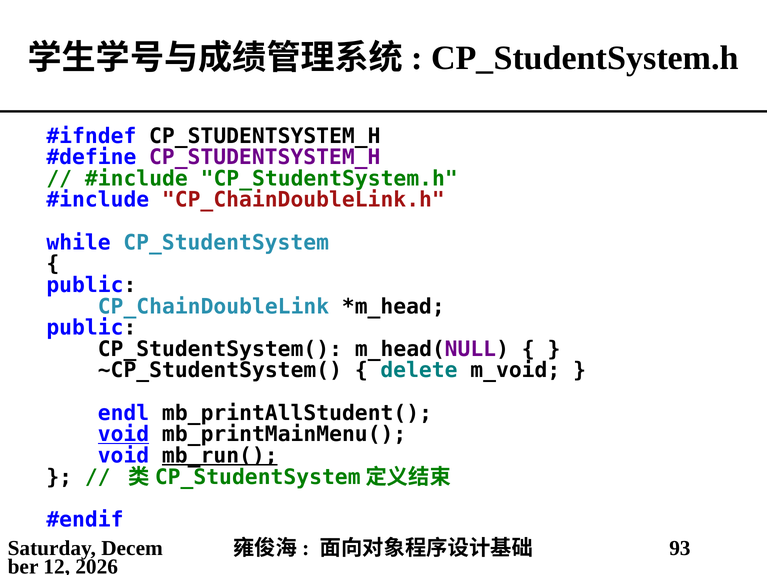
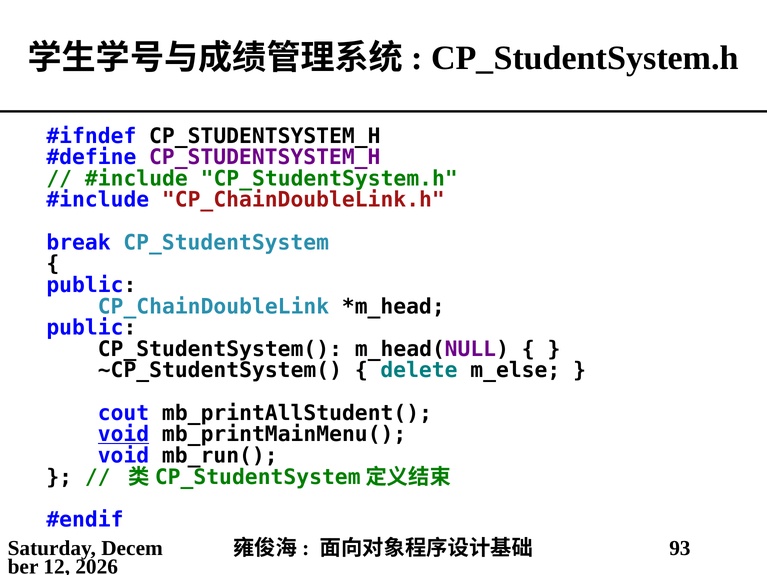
while: while -> break (79, 243)
m_void: m_void -> m_else (515, 371)
endl: endl -> cout (123, 413)
mb_run( underline: present -> none (220, 456)
